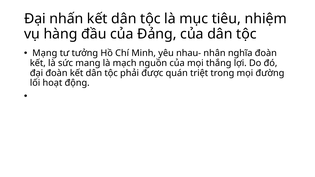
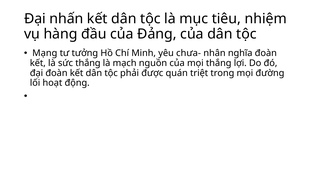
nhau-: nhau- -> chưa- (189, 53)
sức mang: mang -> thắng (88, 63)
